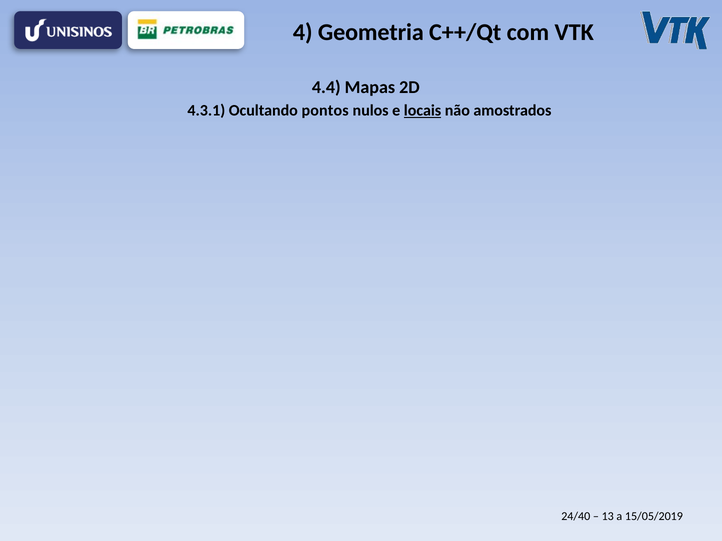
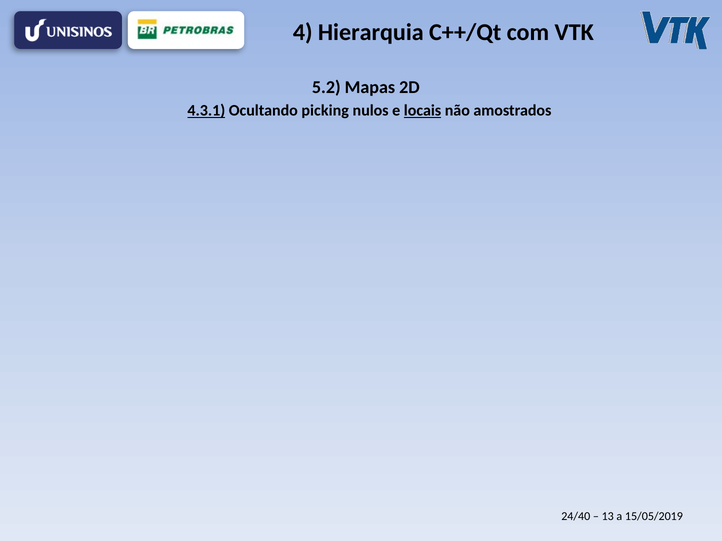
Geometria: Geometria -> Hierarquia (371, 33)
4.4: 4.4 -> 5.2 (326, 87)
4.3.1 underline: none -> present (206, 110)
pontos: pontos -> picking (325, 110)
